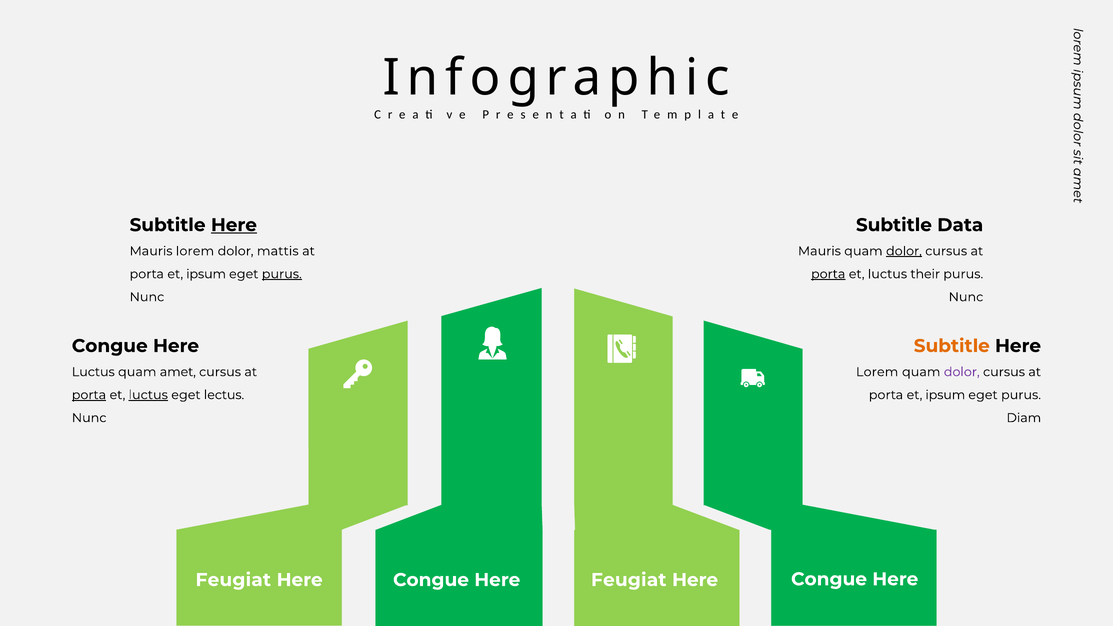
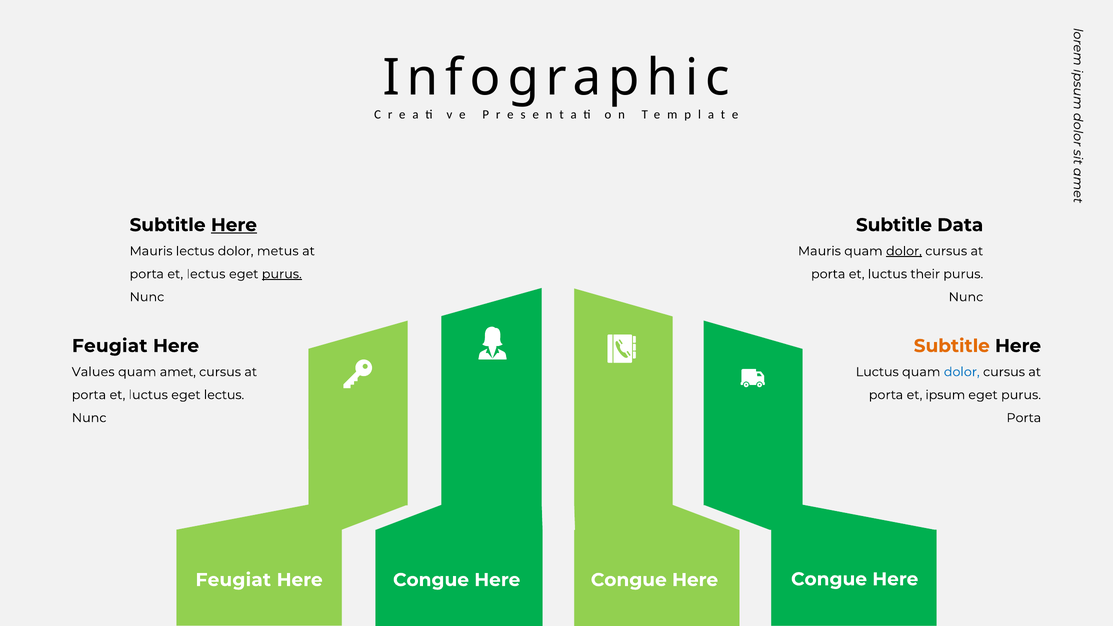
Mauris lorem: lorem -> lectus (195, 251)
mattis: mattis -> metus (278, 251)
ipsum: ipsum -> lectus (206, 274)
porta underline: present -> none (828, 274)
Congue: Congue -> Feugiat (110, 346)
Luctus: Luctus -> Values (93, 372)
Lorem: Lorem -> Luctus (877, 372)
dolor colour: purple -> blue (962, 372)
porta underline: present -> none (89, 395)
luctus underline: present -> none (148, 395)
Diam: Diam -> Porta (1024, 418)
Feugiat: Feugiat -> Congue (629, 580)
